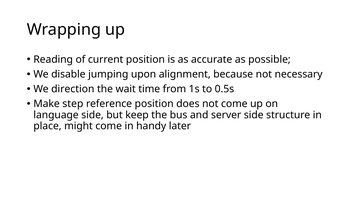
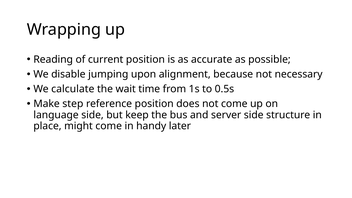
direction: direction -> calculate (73, 89)
